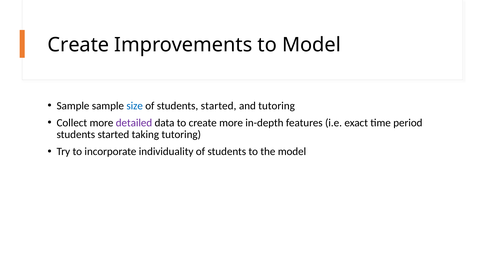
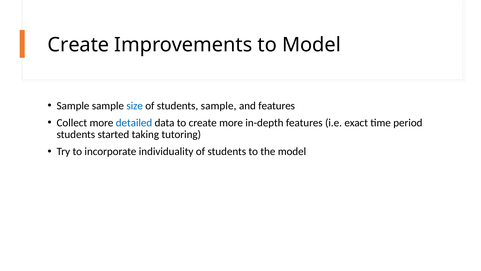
of students started: started -> sample (219, 106)
and tutoring: tutoring -> features (277, 106)
detailed colour: purple -> blue (134, 122)
